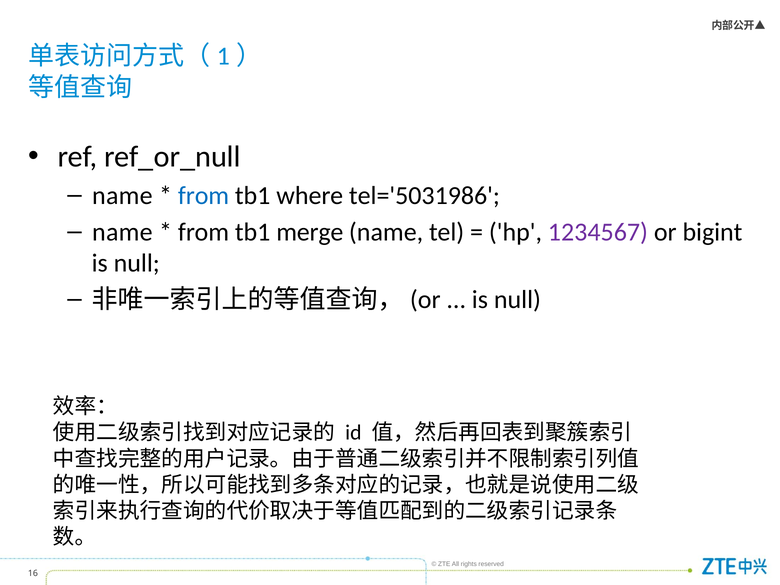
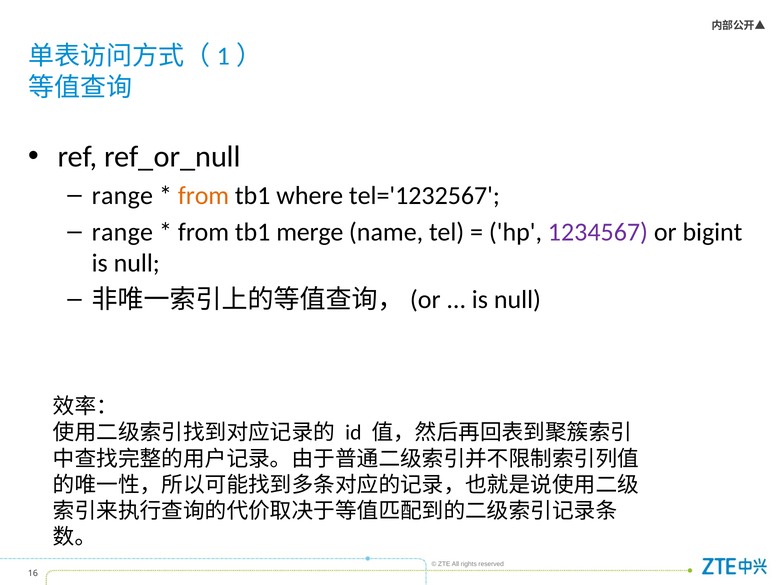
name: name -> range (122, 196)
from colour: blue -> orange (204, 196)
tel='5031986: tel='5031986 -> tel='1232567 (424, 196)
name: name -> range (122, 232)
